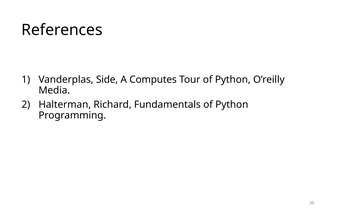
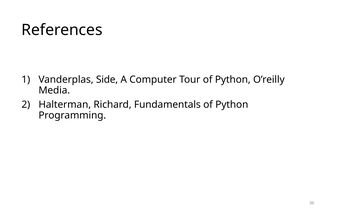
Computes: Computes -> Computer (153, 80)
